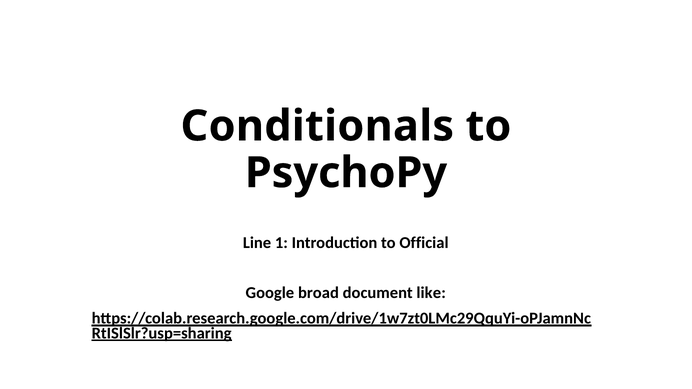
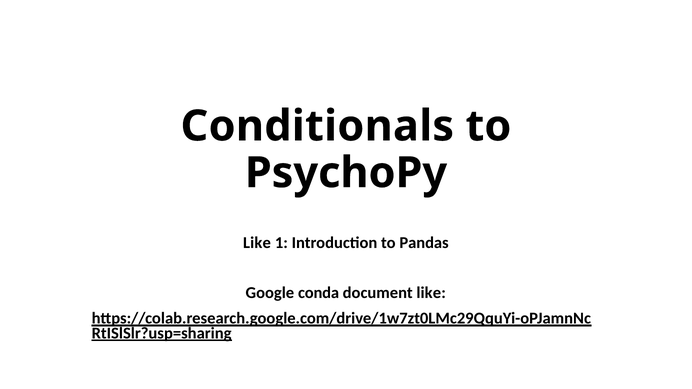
Line: Line -> Like (257, 243)
Official: Official -> Pandas (424, 243)
broad: broad -> conda (319, 293)
